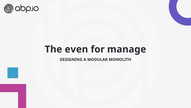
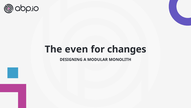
manage: manage -> changes (127, 49)
